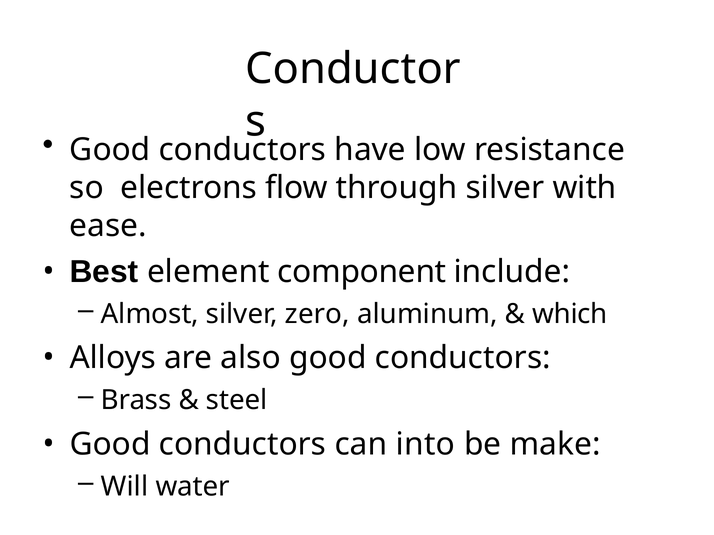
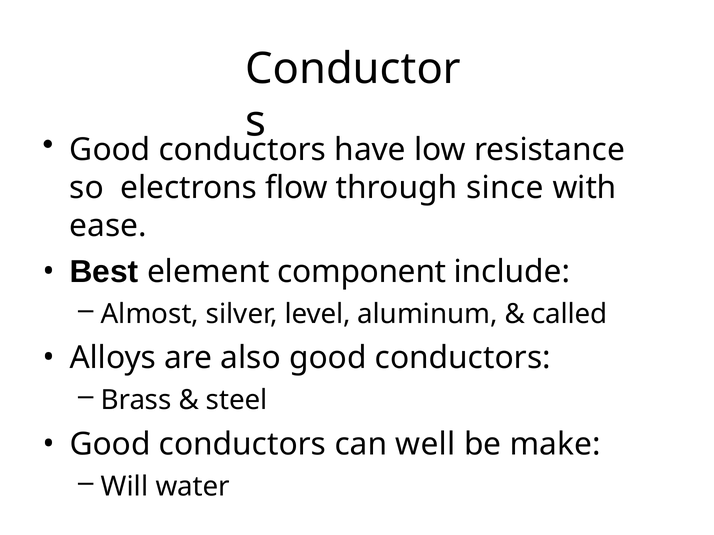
through silver: silver -> since (505, 188)
zero: zero -> level (318, 314)
which: which -> called (570, 314)
into: into -> well (425, 444)
